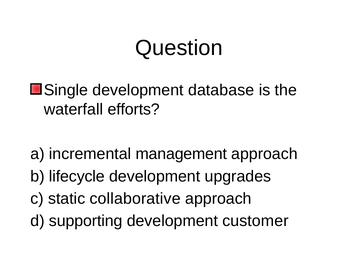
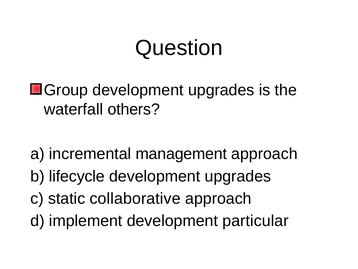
Single: Single -> Group (66, 90)
database: database -> upgrades (221, 90)
efforts: efforts -> others (134, 109)
supporting: supporting -> implement (86, 221)
customer: customer -> particular (255, 221)
